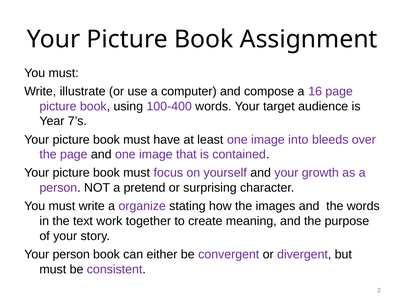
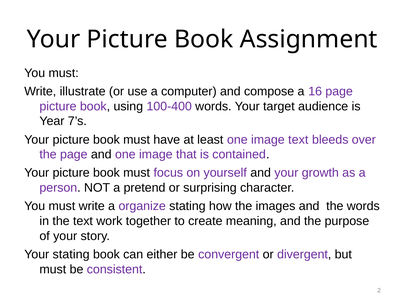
image into: into -> text (298, 139)
Your person: person -> stating (71, 254)
